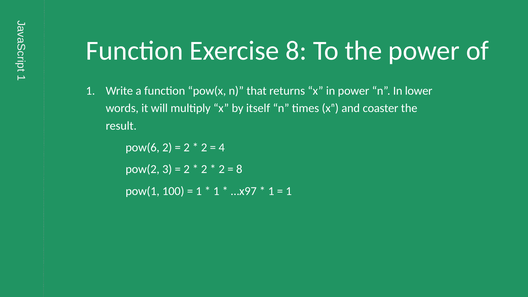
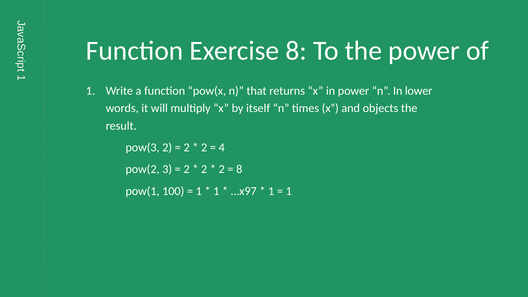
coaster: coaster -> objects (380, 108)
pow(6: pow(6 -> pow(3 (143, 148)
